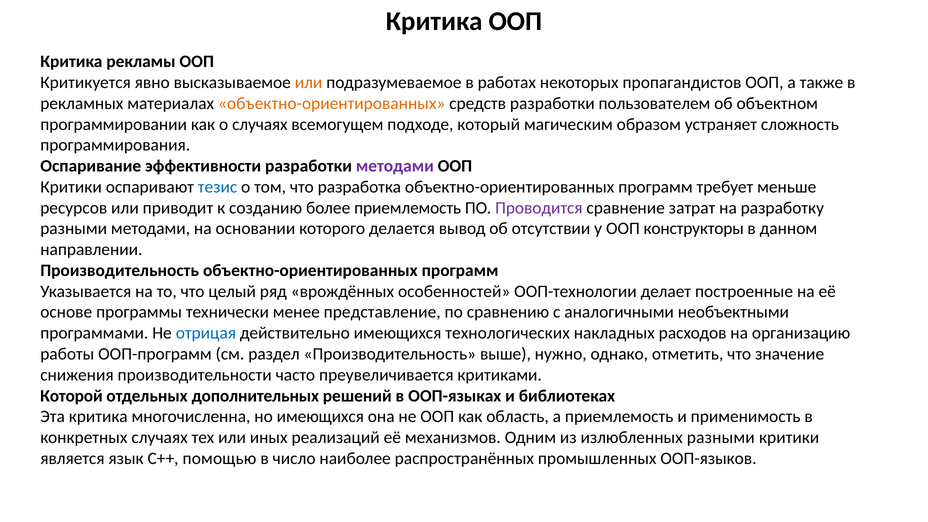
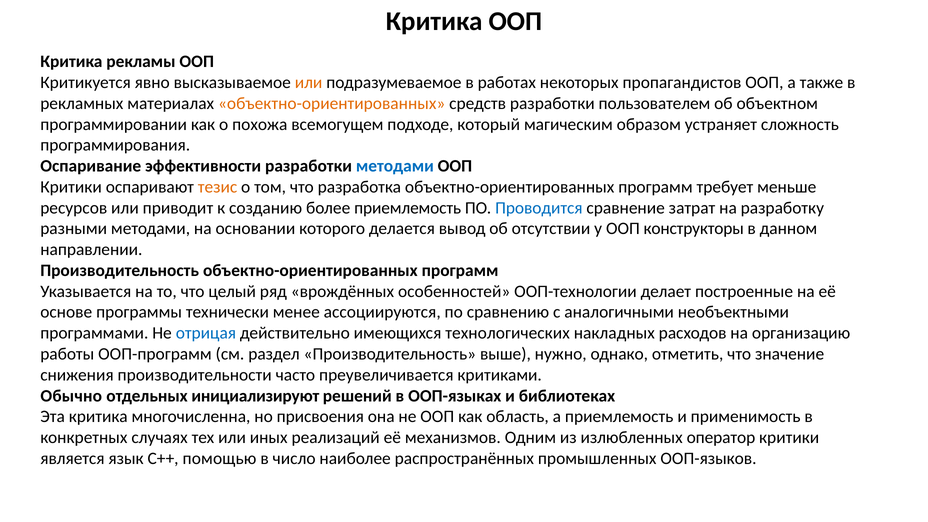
о случаях: случаях -> похожа (260, 124)
методами colour: purple -> blue (395, 166)
тезис colour: blue -> orange (218, 187)
Проводится colour: purple -> blue (539, 208)
представление: представление -> ассоциируются (382, 312)
Которой: Которой -> Обычно (71, 396)
дополнительных: дополнительных -> инициализируют (255, 396)
но имеющихся: имеющихся -> присвоения (320, 417)
излюбленных разными: разными -> оператор (721, 438)
